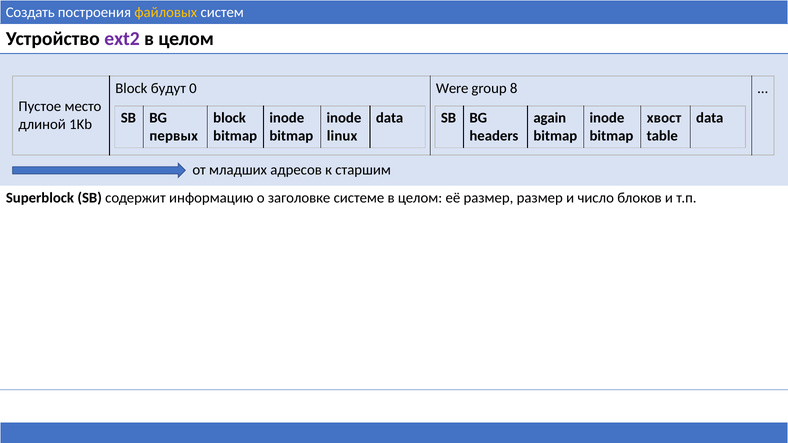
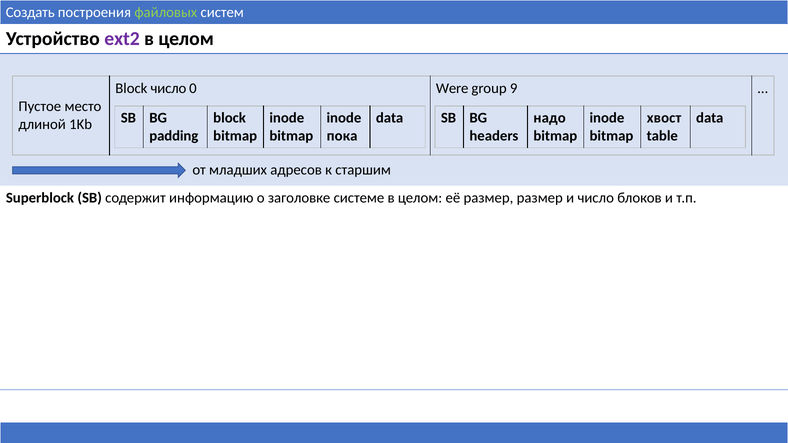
файловых colour: yellow -> light green (166, 12)
Block будут: будут -> число (168, 88)
8: 8 -> 9 (514, 88)
again: again -> надо (550, 118)
первых: первых -> padding (174, 136)
linux: linux -> пока (342, 136)
